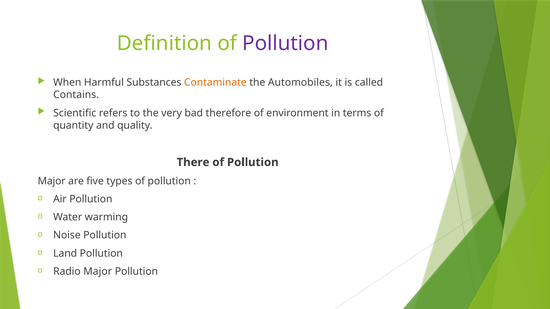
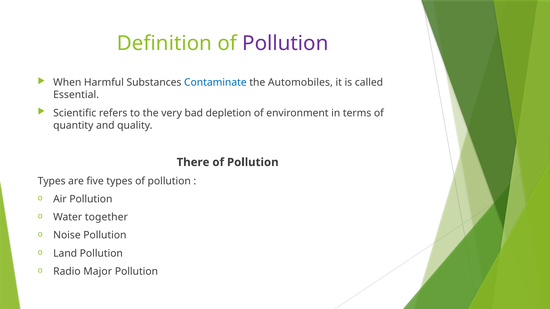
Contaminate colour: orange -> blue (215, 83)
Contains: Contains -> Essential (76, 95)
therefore: therefore -> depletion (228, 113)
Major: Major -> Types (52, 181)
warming: warming -> together (106, 217)
